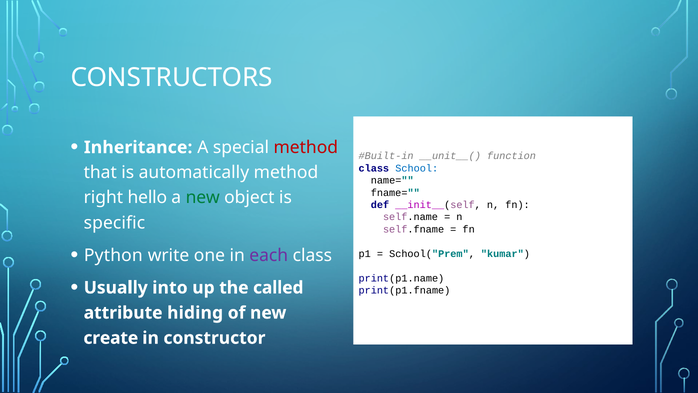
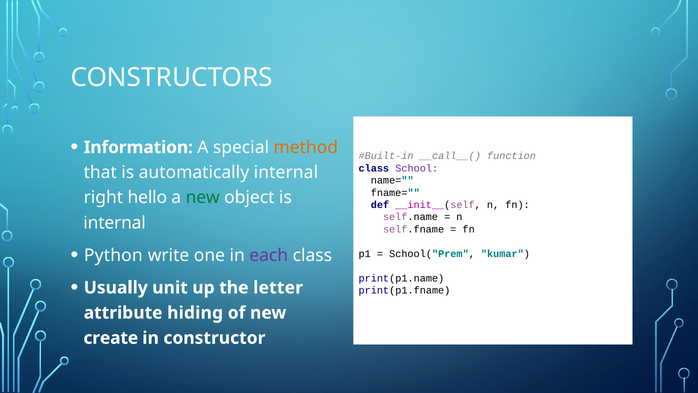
Inheritance: Inheritance -> Information (138, 147)
method colour: red -> orange (306, 147)
__unit__(: __unit__( -> __call__( (450, 156)
School colour: blue -> purple (417, 168)
automatically method: method -> internal (286, 172)
specific: specific -> internal (115, 223)
into: into -> unit (170, 287)
called: called -> letter (278, 287)
